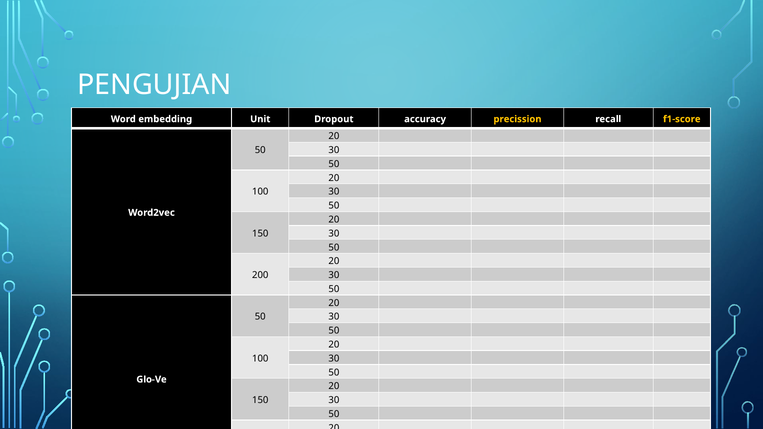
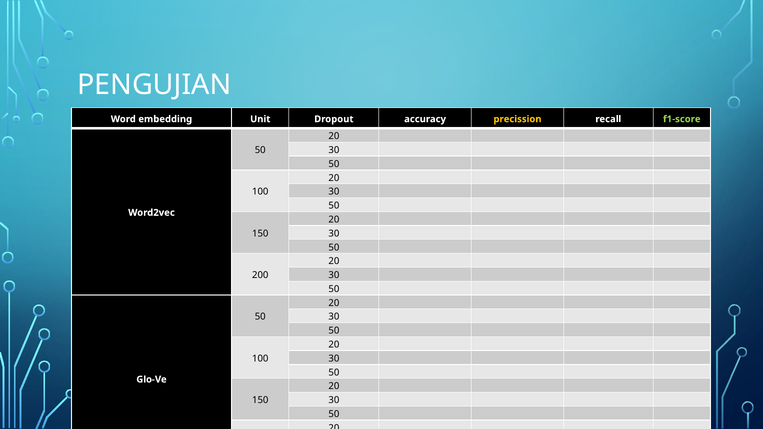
f1-score colour: yellow -> light green (682, 119)
